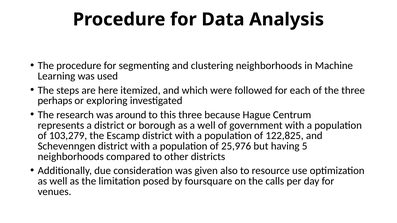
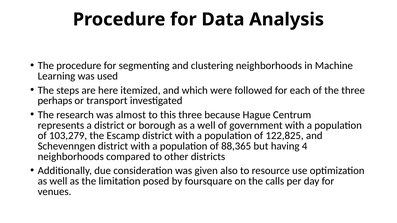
exploring: exploring -> transport (107, 101)
around: around -> almost (131, 115)
25,976: 25,976 -> 88,365 (236, 146)
5: 5 -> 4 (305, 146)
